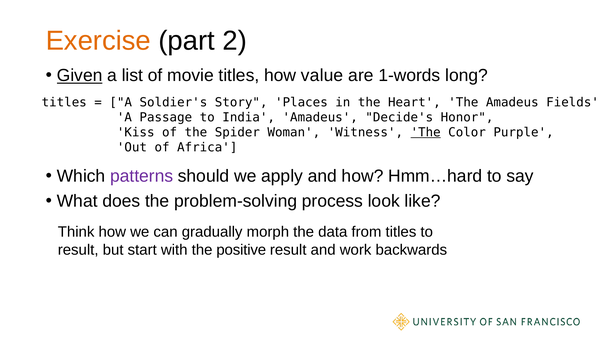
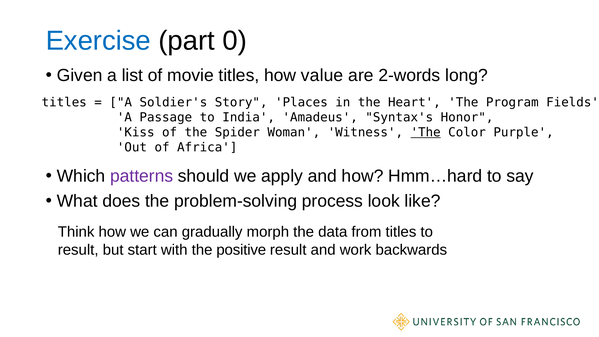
Exercise colour: orange -> blue (98, 41)
2: 2 -> 0 (235, 41)
Given underline: present -> none (80, 76)
1-words: 1-words -> 2-words (409, 76)
The Amadeus: Amadeus -> Program (512, 102)
Decide's: Decide's -> Syntax's (399, 117)
